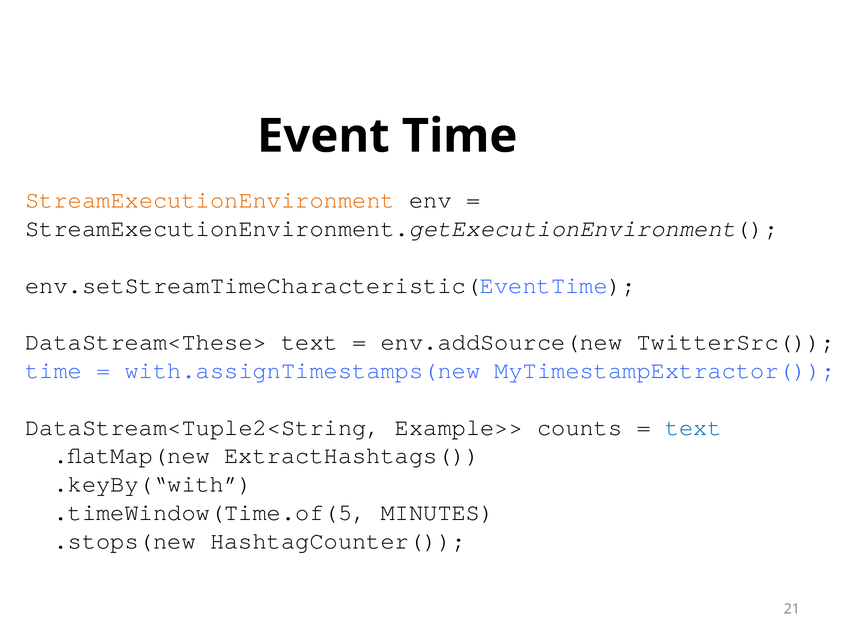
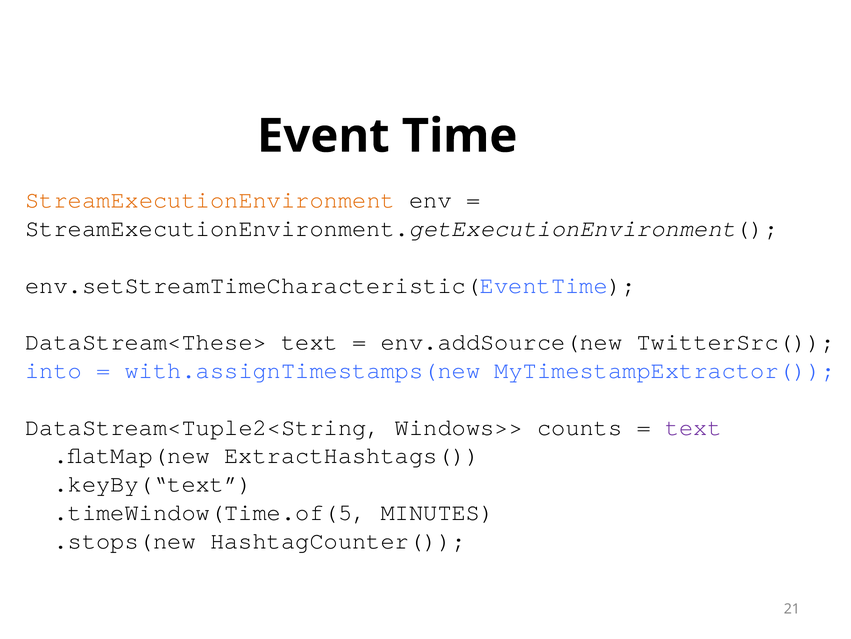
time: time -> into (54, 370)
Example>>: Example>> -> Windows>> (459, 427)
text colour: blue -> purple (693, 427)
.keyBy(“with: .keyBy(“with -> .keyBy(“text (153, 483)
